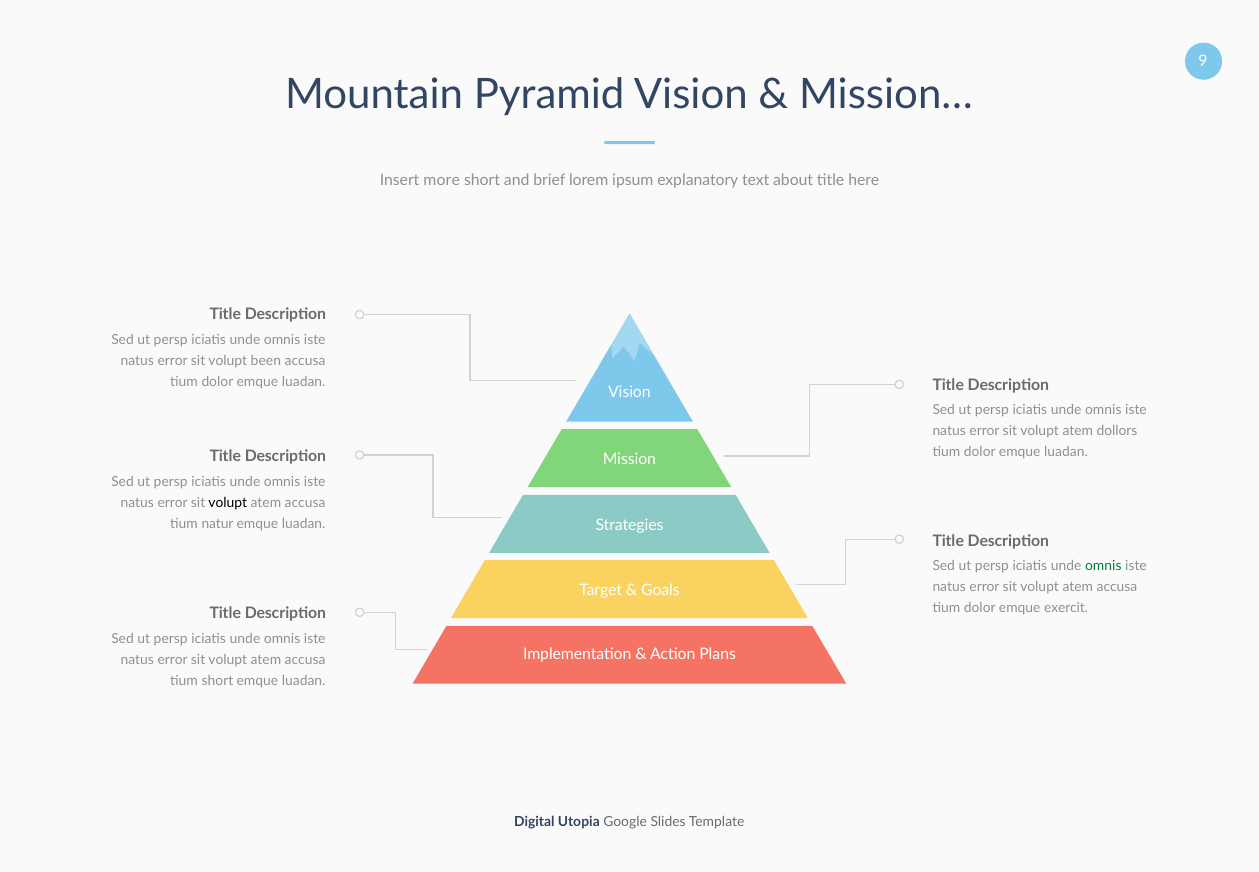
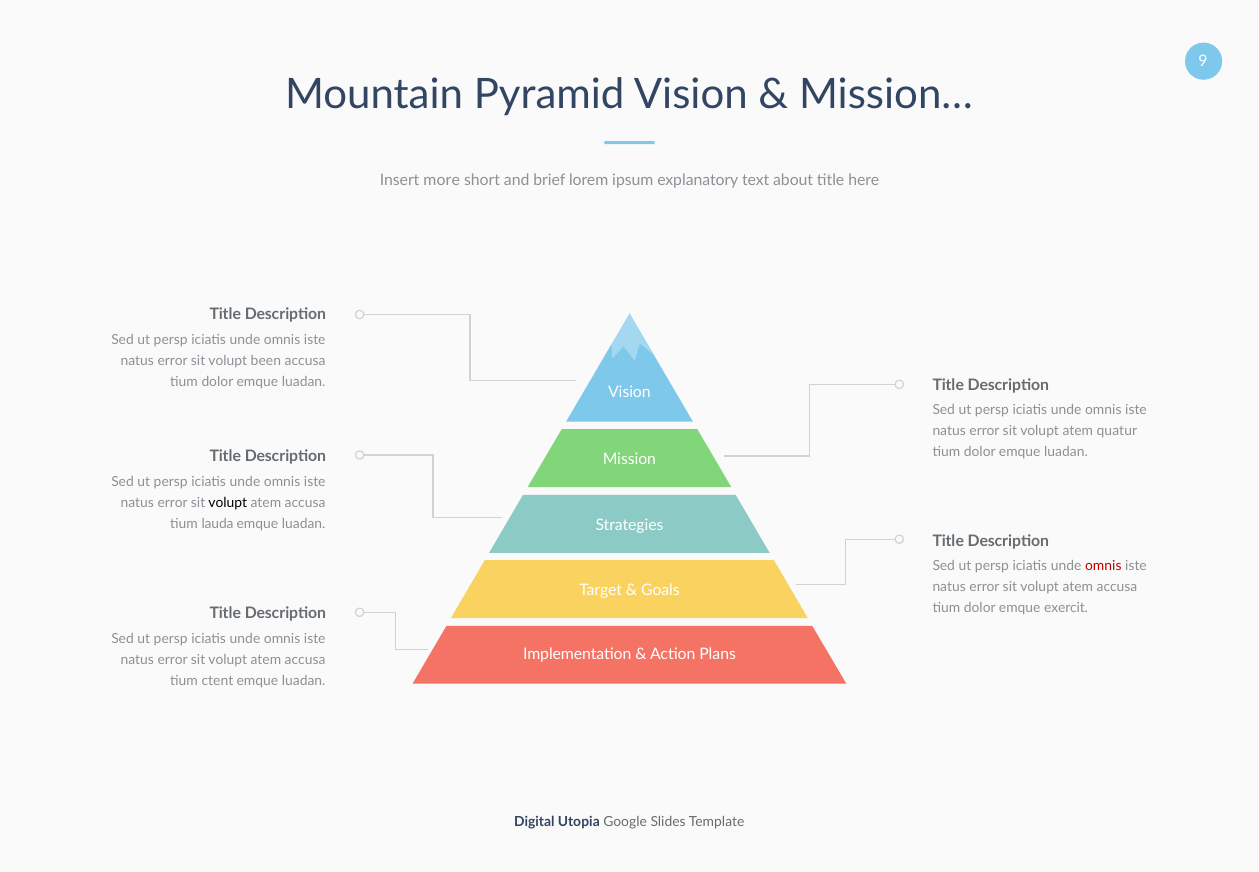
dollors: dollors -> quatur (1117, 431)
natur: natur -> lauda (218, 524)
omnis colour: green -> red (1103, 566)
tium short: short -> ctent (217, 680)
